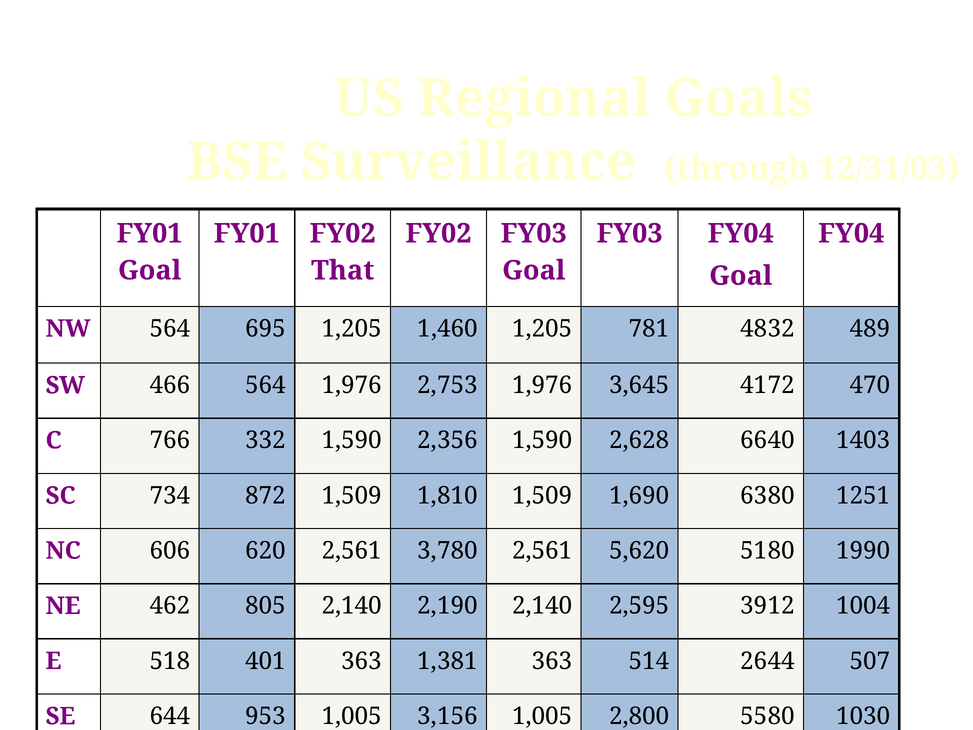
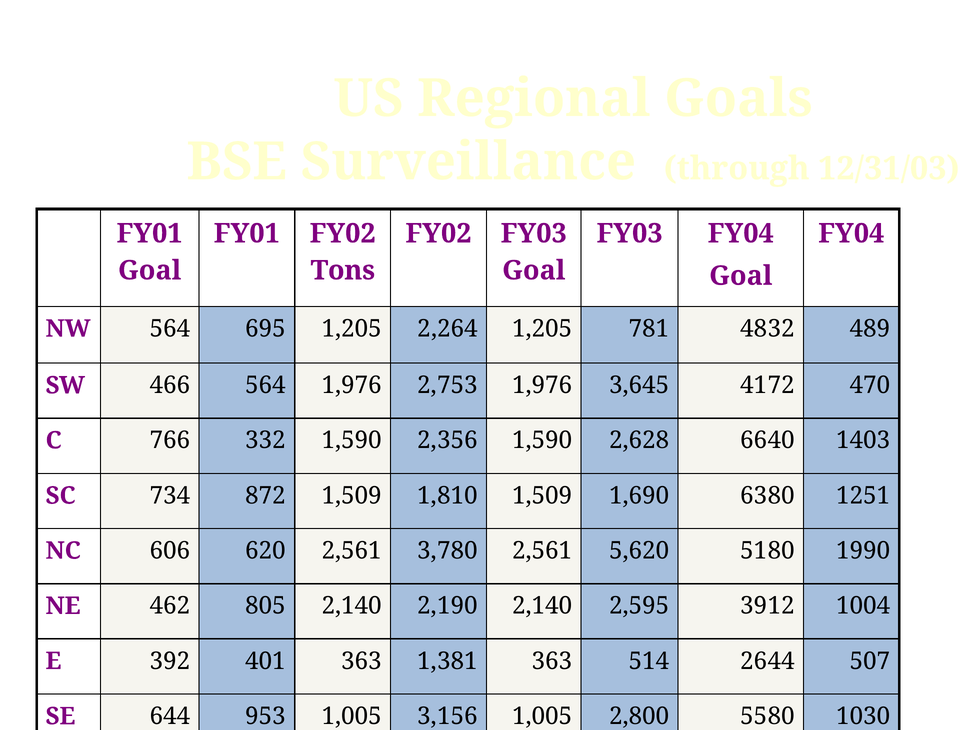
That: That -> Tons (343, 270)
1,460: 1,460 -> 2,264 (448, 329)
518: 518 -> 392 (170, 661)
